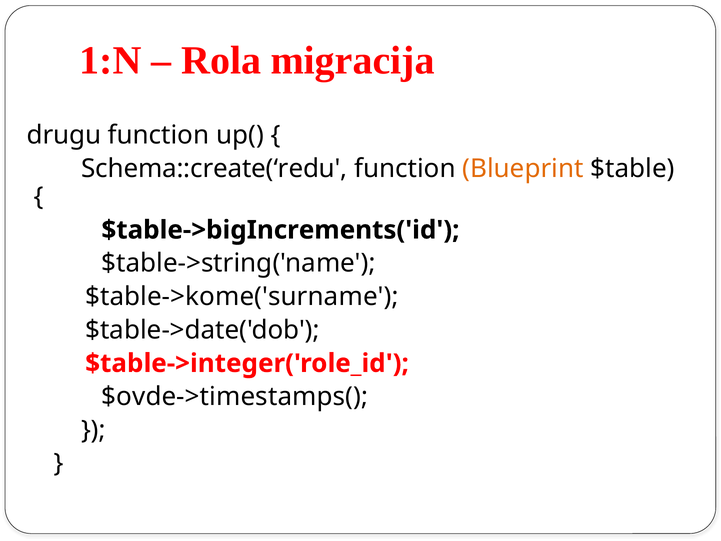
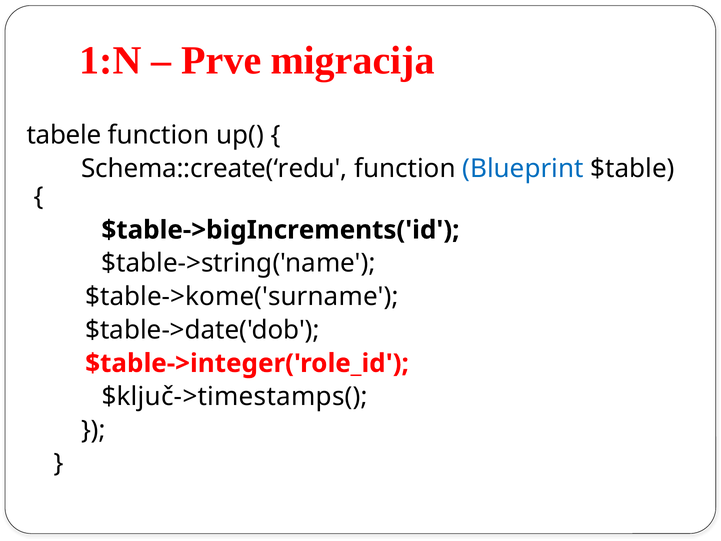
Rola: Rola -> Prve (221, 61)
drugu: drugu -> tabele (64, 135)
Blueprint colour: orange -> blue (523, 168)
$ovde->timestamps(: $ovde->timestamps( -> $ključ->timestamps( (235, 397)
